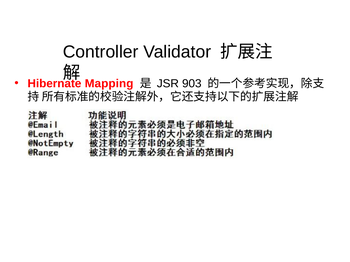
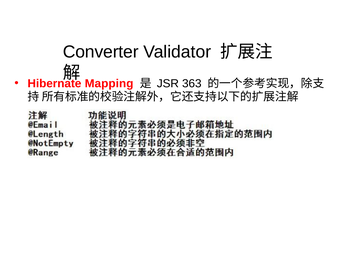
Controller: Controller -> Converter (101, 52)
903: 903 -> 363 (192, 84)
